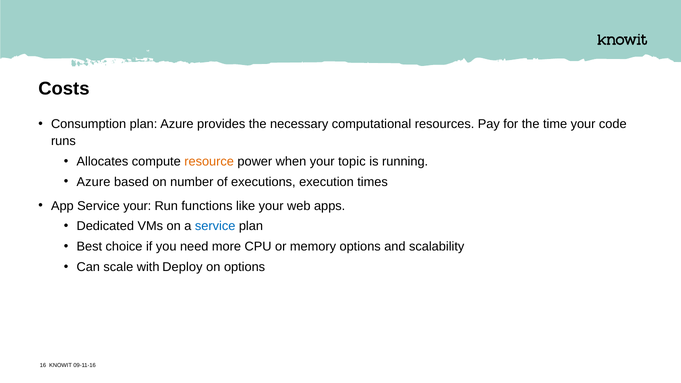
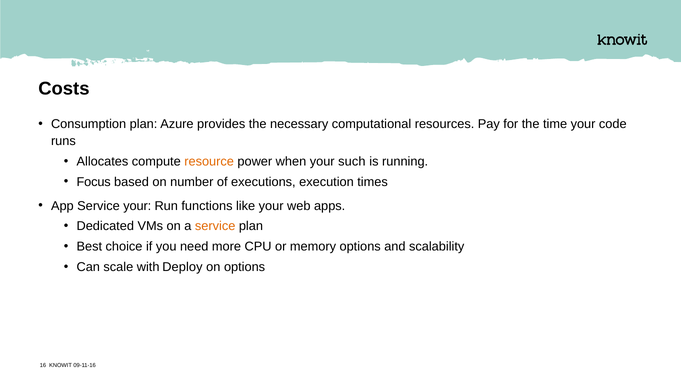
topic: topic -> such (352, 162)
Azure: Azure -> Focus (94, 182)
service colour: blue -> orange (215, 226)
